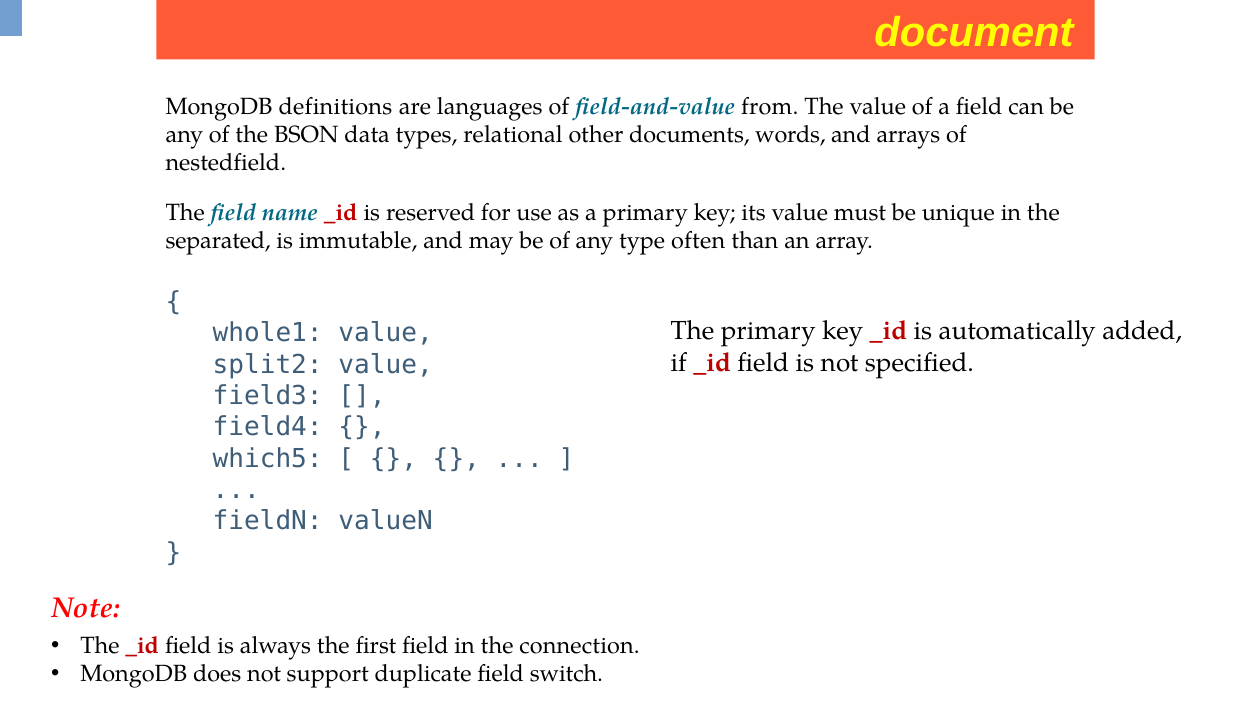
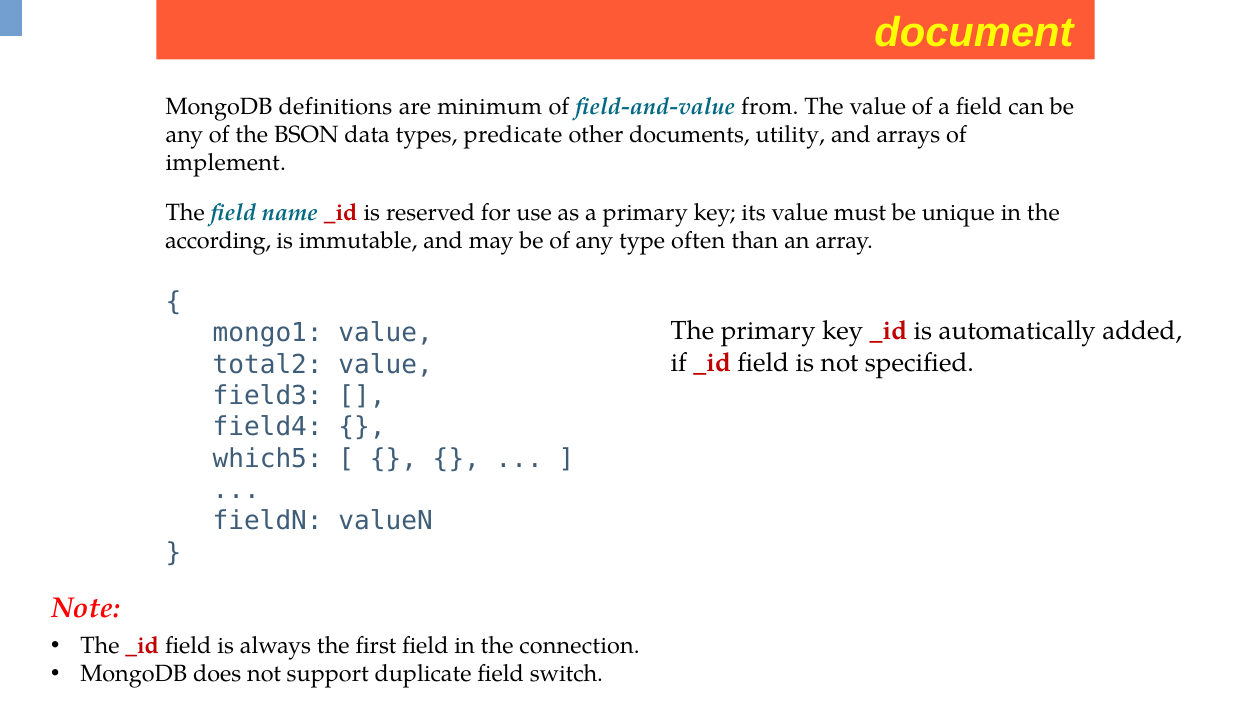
languages: languages -> minimum (490, 106)
relational: relational -> predicate (513, 134)
words: words -> utility (790, 134)
nestedfield: nestedfield -> implement (226, 163)
separated: separated -> according (218, 241)
whole1: whole1 -> mongo1 (268, 333)
split2: split2 -> total2 (268, 364)
